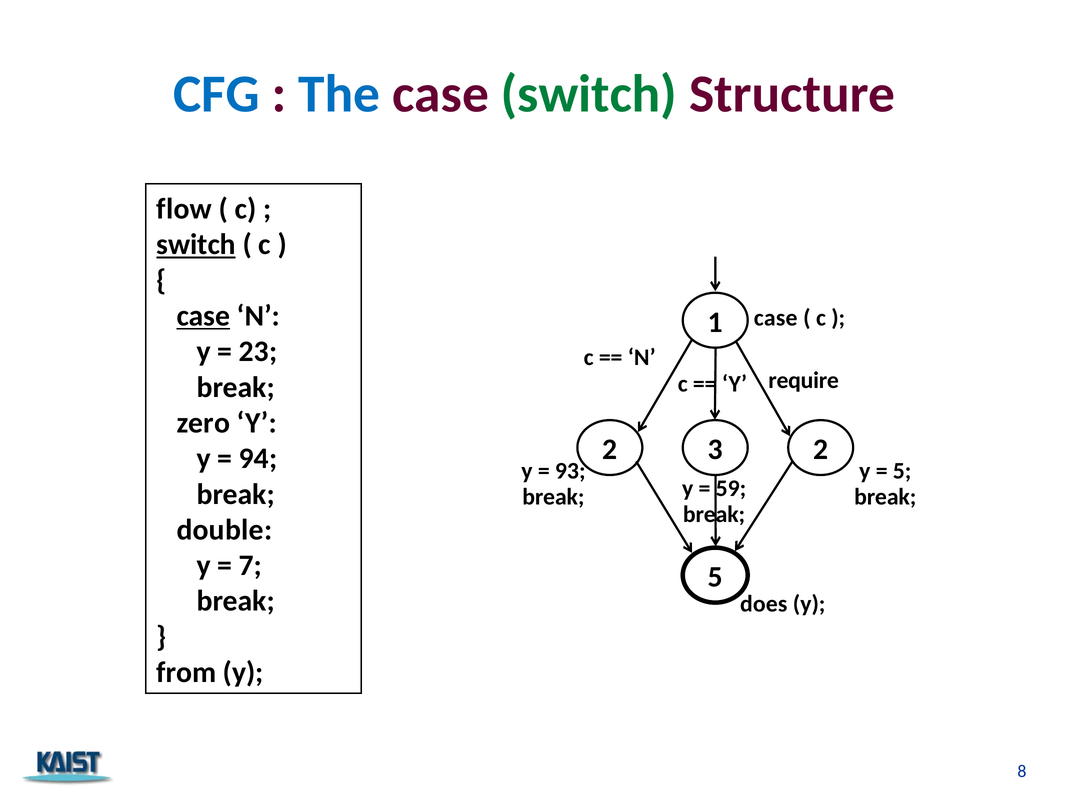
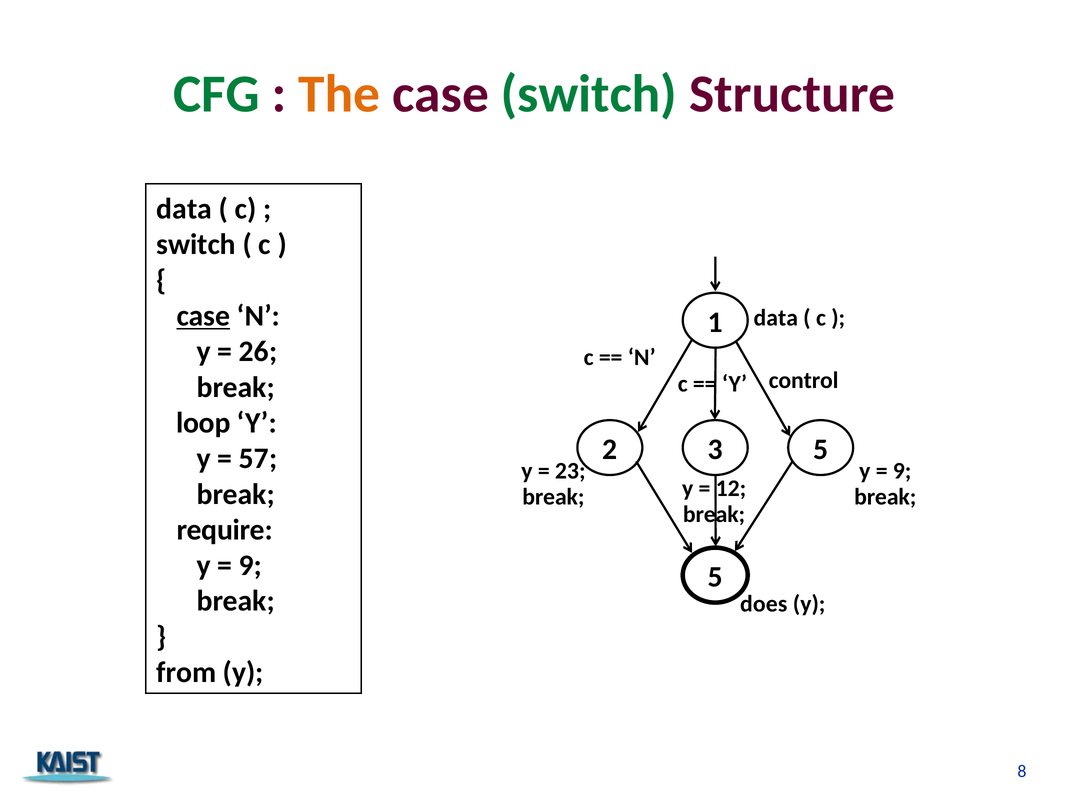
CFG colour: blue -> green (216, 94)
The colour: blue -> orange (339, 94)
flow: flow -> data (184, 209)
switch underline: present -> none (196, 245)
1 case: case -> data (776, 318)
23: 23 -> 26 (258, 351)
require: require -> control (804, 380)
zero: zero -> loop (203, 423)
2 2: 2 -> 5 (821, 449)
94: 94 -> 57 (258, 458)
93: 93 -> 23 (570, 471)
5: 5 -> 9 (902, 471)
59: 59 -> 12 (731, 488)
double: double -> require (225, 530)
7: 7 -> 9 (251, 565)
